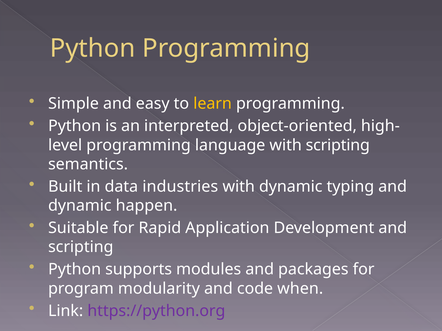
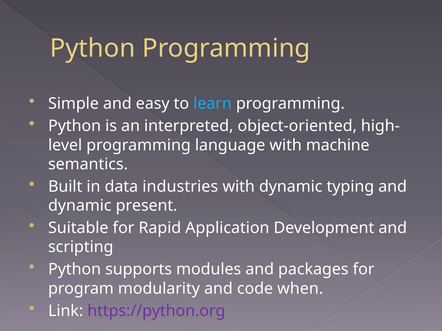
learn colour: yellow -> light blue (213, 104)
with scripting: scripting -> machine (338, 145)
happen: happen -> present (147, 206)
